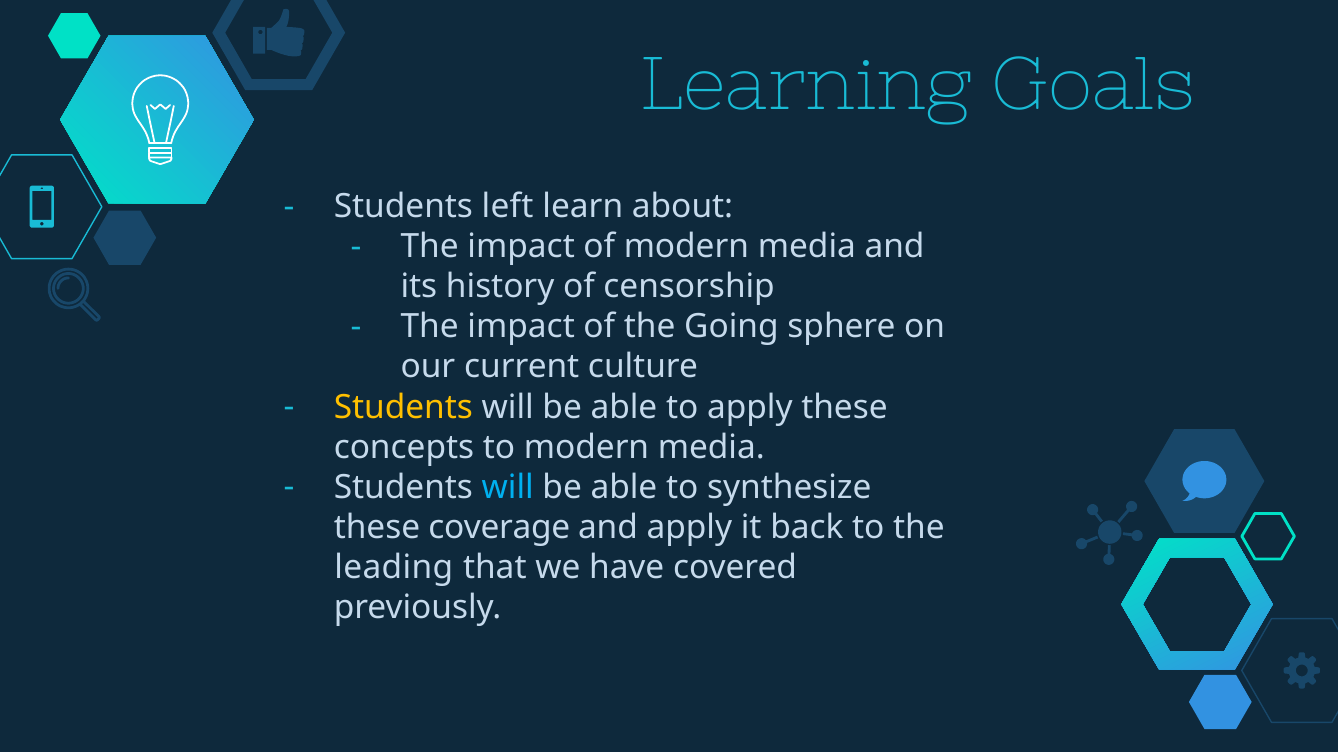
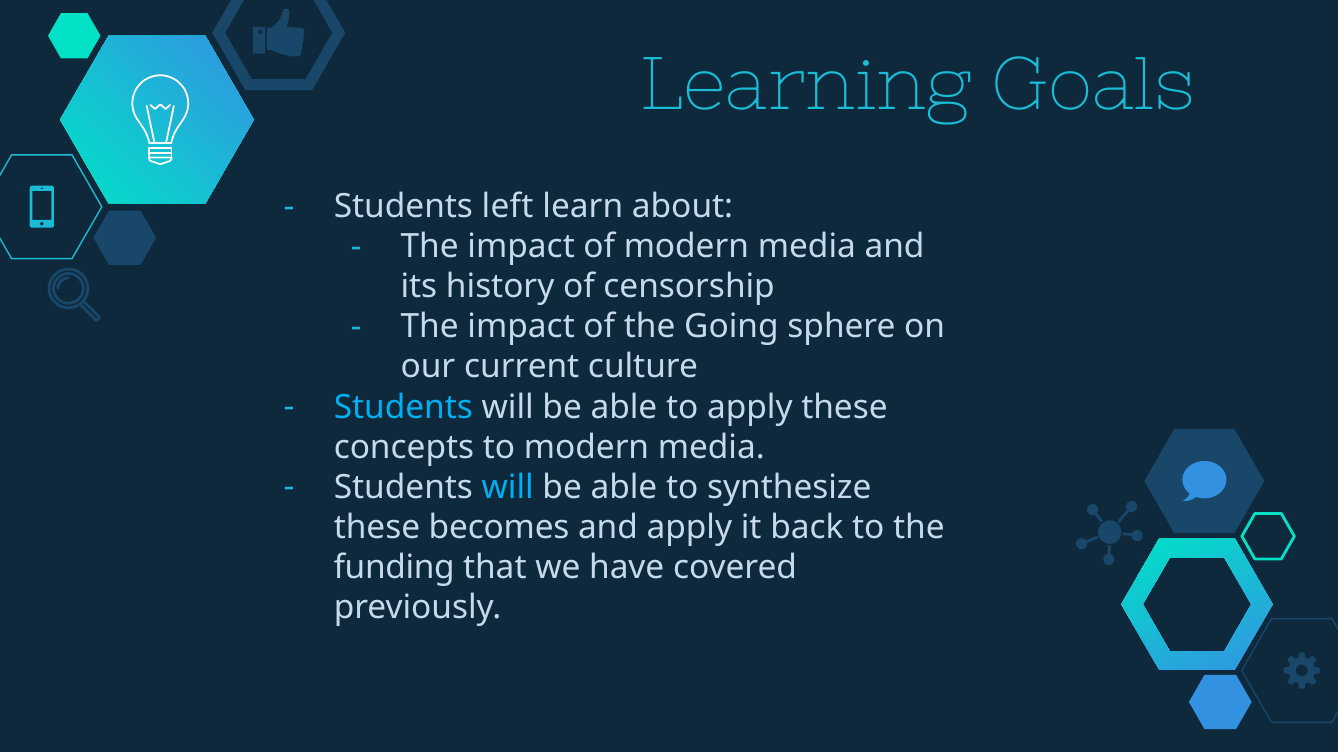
Students colour: yellow -> light blue (403, 407)
coverage: coverage -> becomes (499, 528)
leading: leading -> funding (394, 568)
